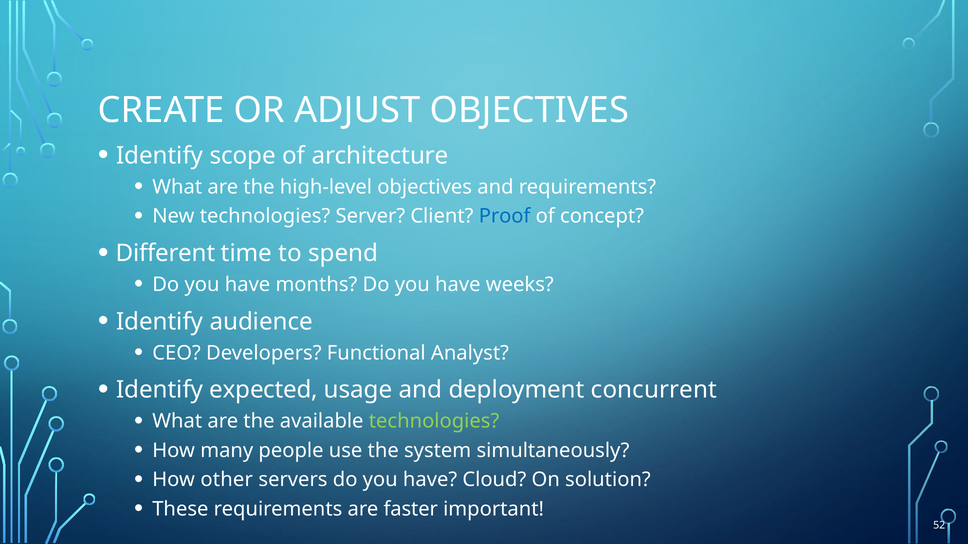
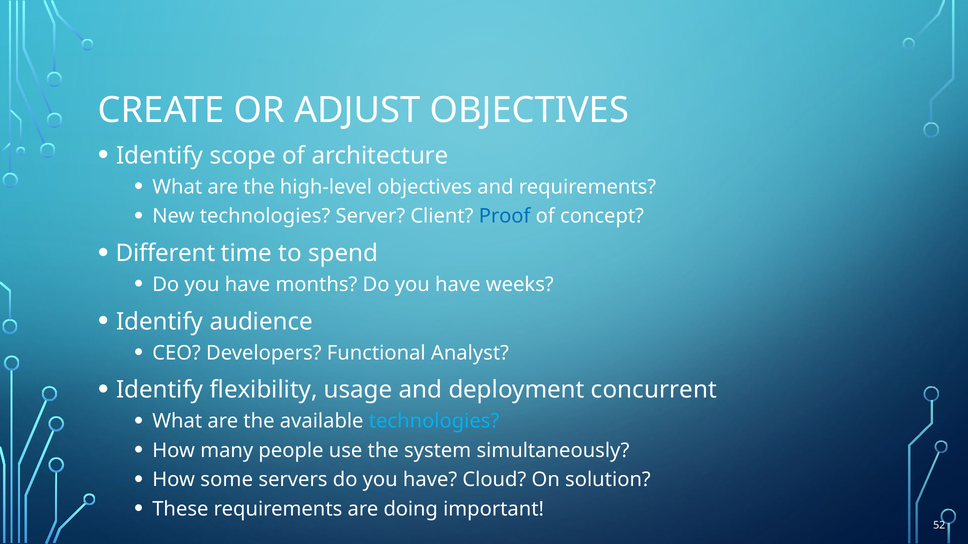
expected: expected -> flexibility (264, 390)
technologies colour: light green -> light blue (434, 422)
other: other -> some (227, 480)
faster: faster -> doing (411, 509)
